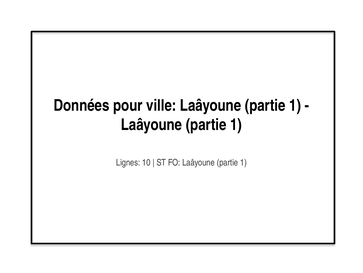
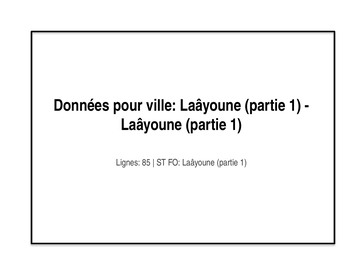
10: 10 -> 85 (146, 162)
